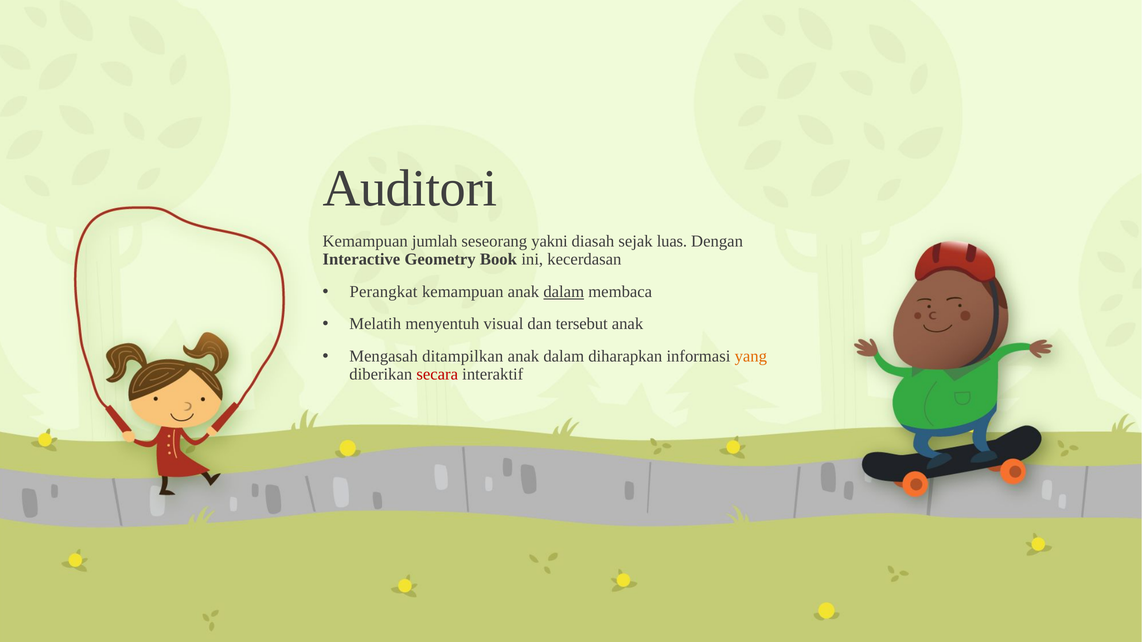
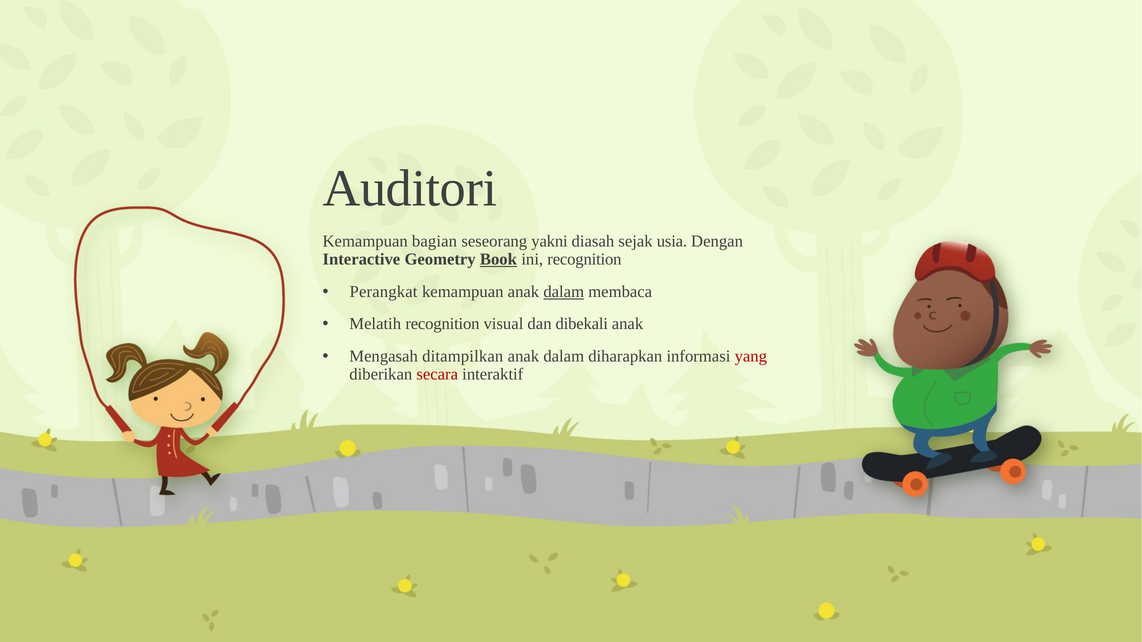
jumlah: jumlah -> bagian (435, 242)
luas: luas -> usia (672, 242)
Book underline: none -> present (498, 260)
ini kecerdasan: kecerdasan -> recognition (584, 260)
Melatih menyentuh: menyentuh -> recognition (442, 324)
tersebut: tersebut -> dibekali (582, 324)
yang colour: orange -> red (751, 356)
